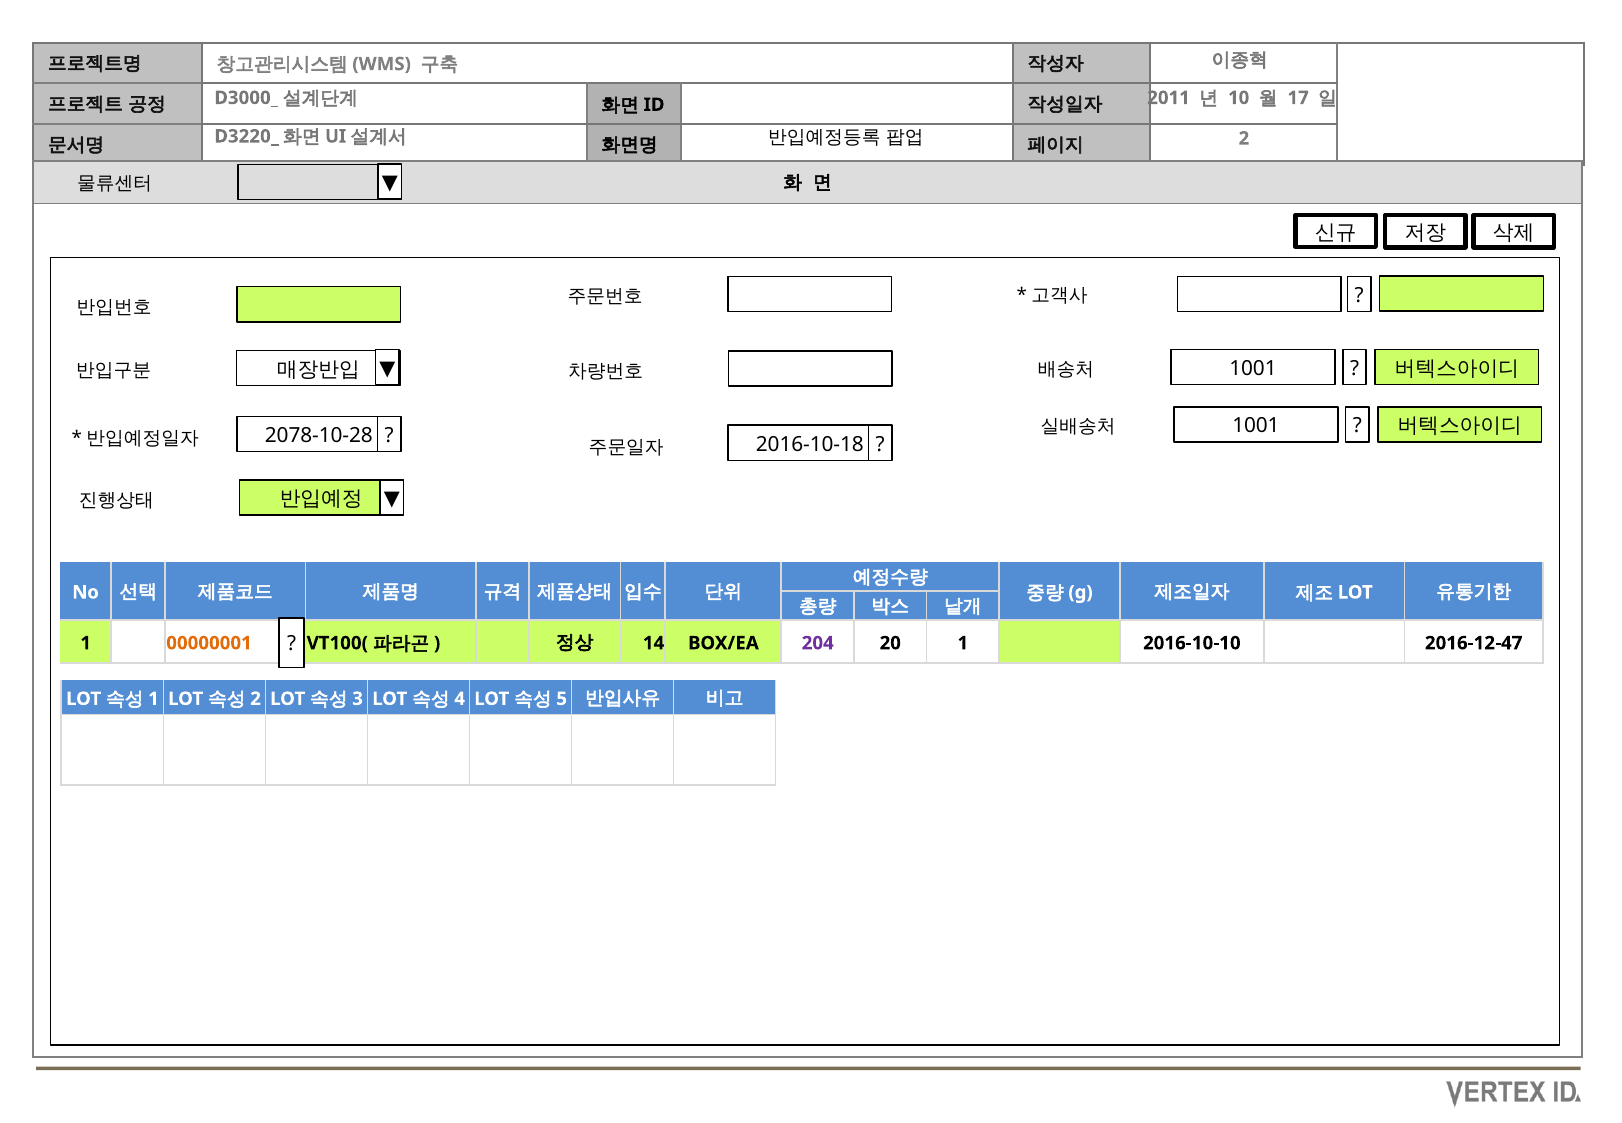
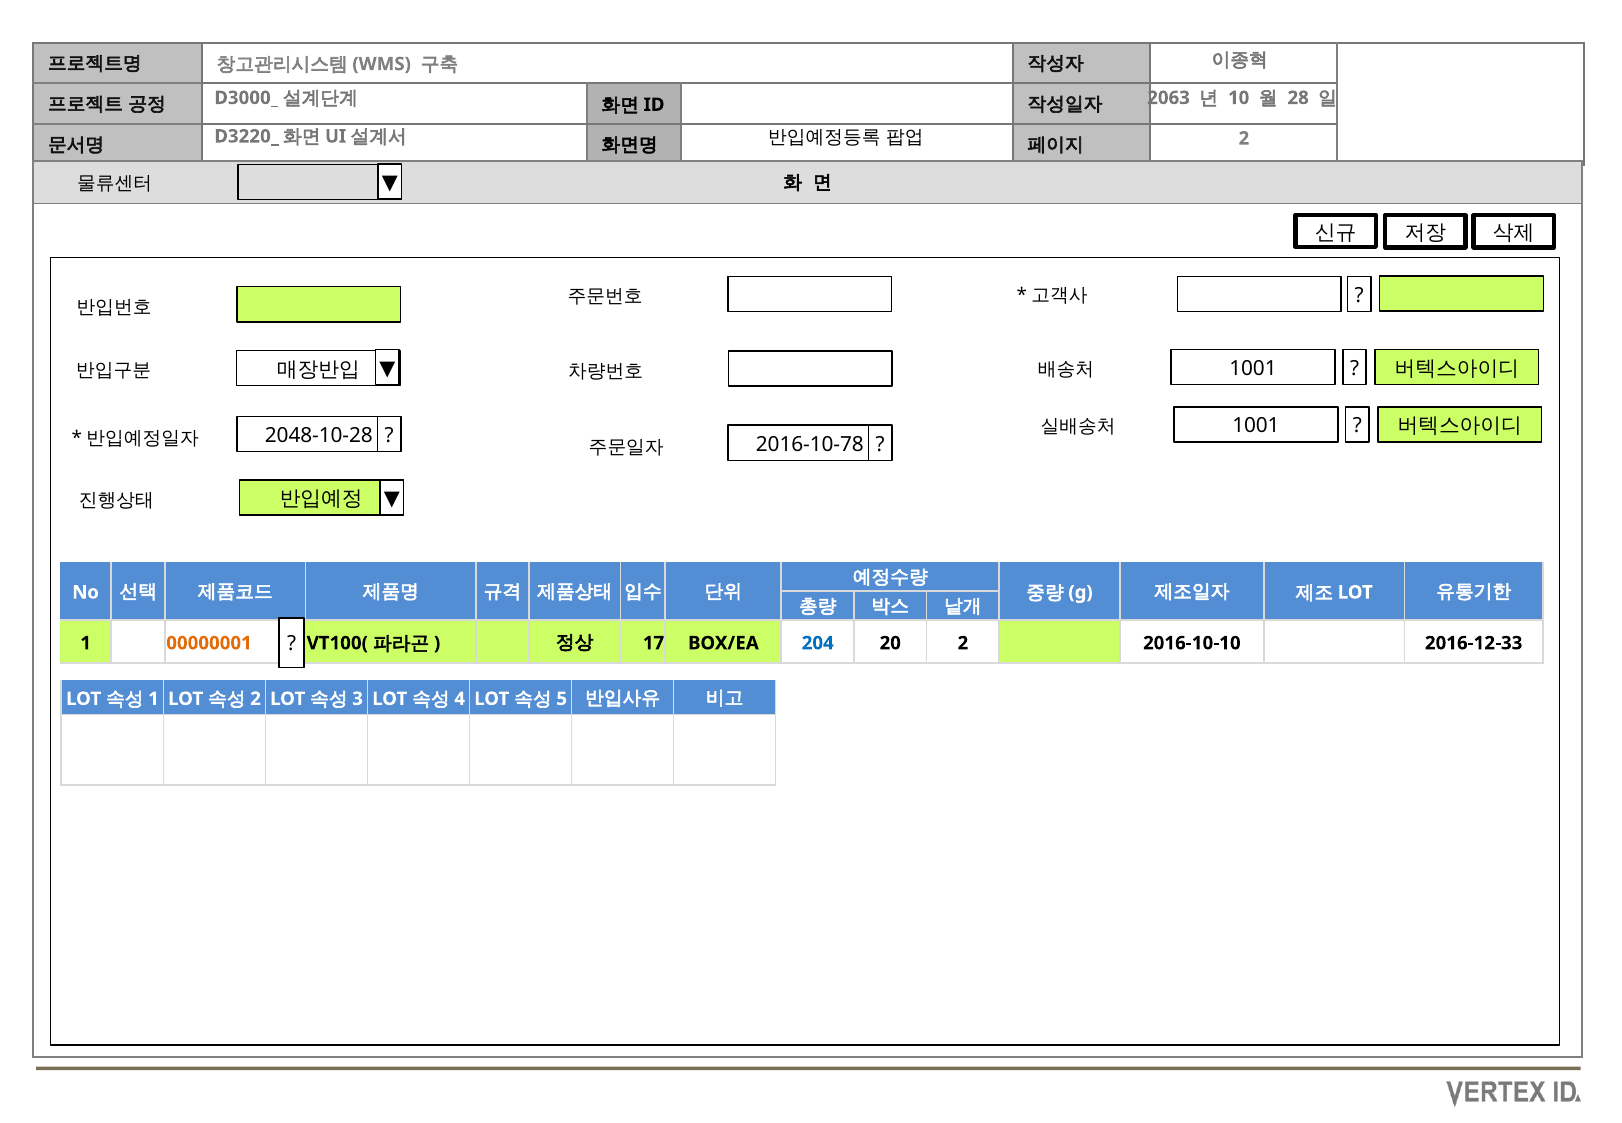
2011: 2011 -> 2063 (1169, 98)
17: 17 -> 28 (1298, 98)
2078-10-28: 2078-10-28 -> 2048-10-28 (319, 435)
2016-10-18: 2016-10-18 -> 2016-10-78 (810, 444)
14: 14 -> 17 (654, 643)
204 colour: purple -> blue (818, 643)
20 1: 1 -> 2 (963, 643)
2016-12-47: 2016-12-47 -> 2016-12-33 (1474, 643)
